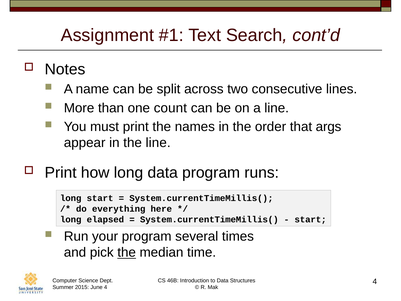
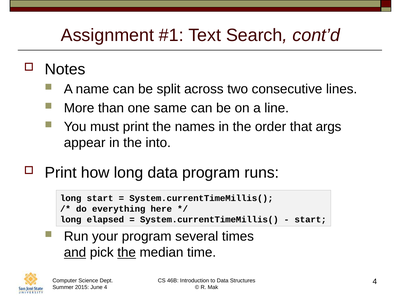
count: count -> same (170, 108)
the line: line -> into (158, 143)
and underline: none -> present (75, 252)
